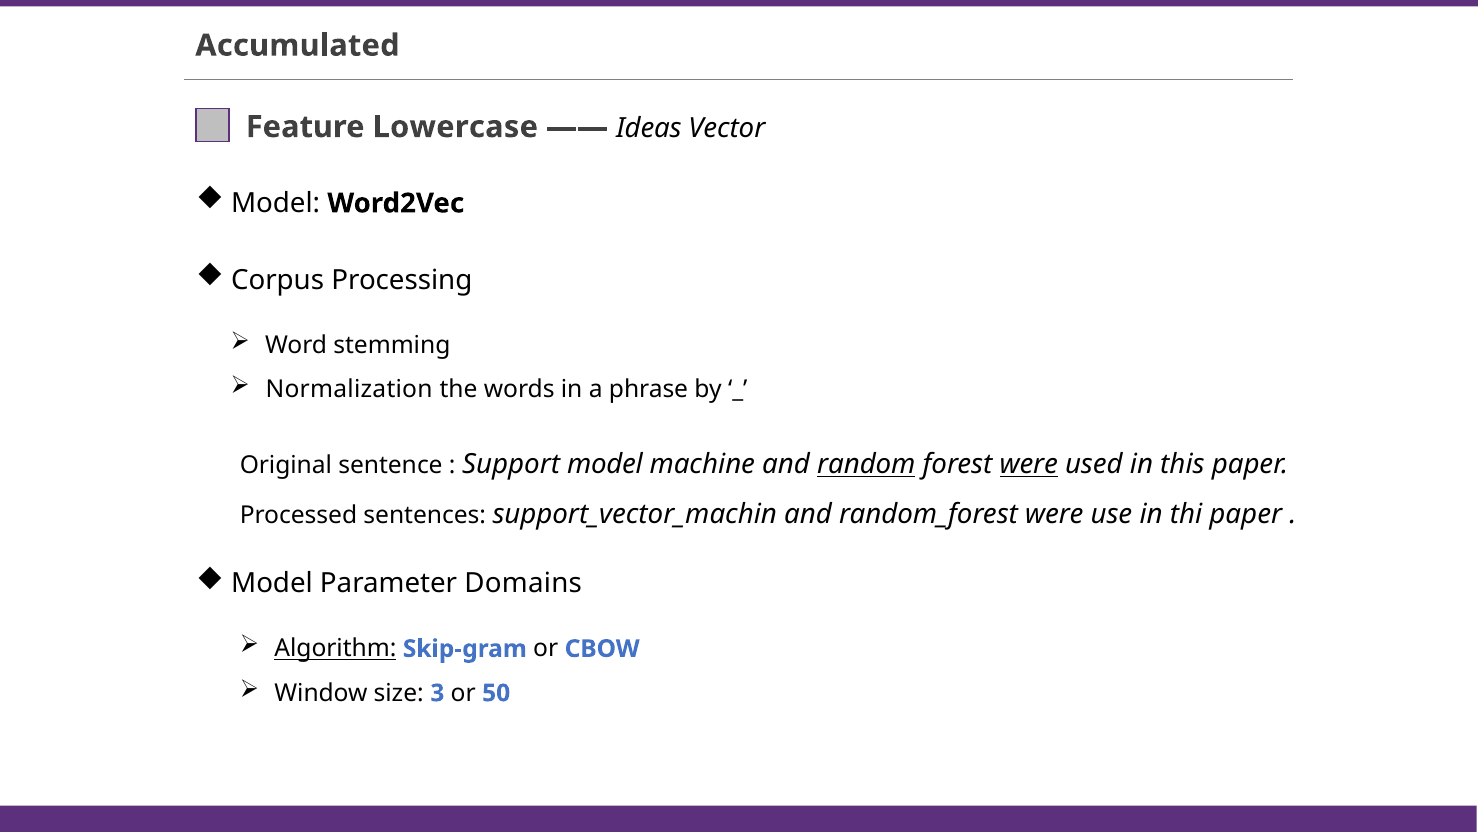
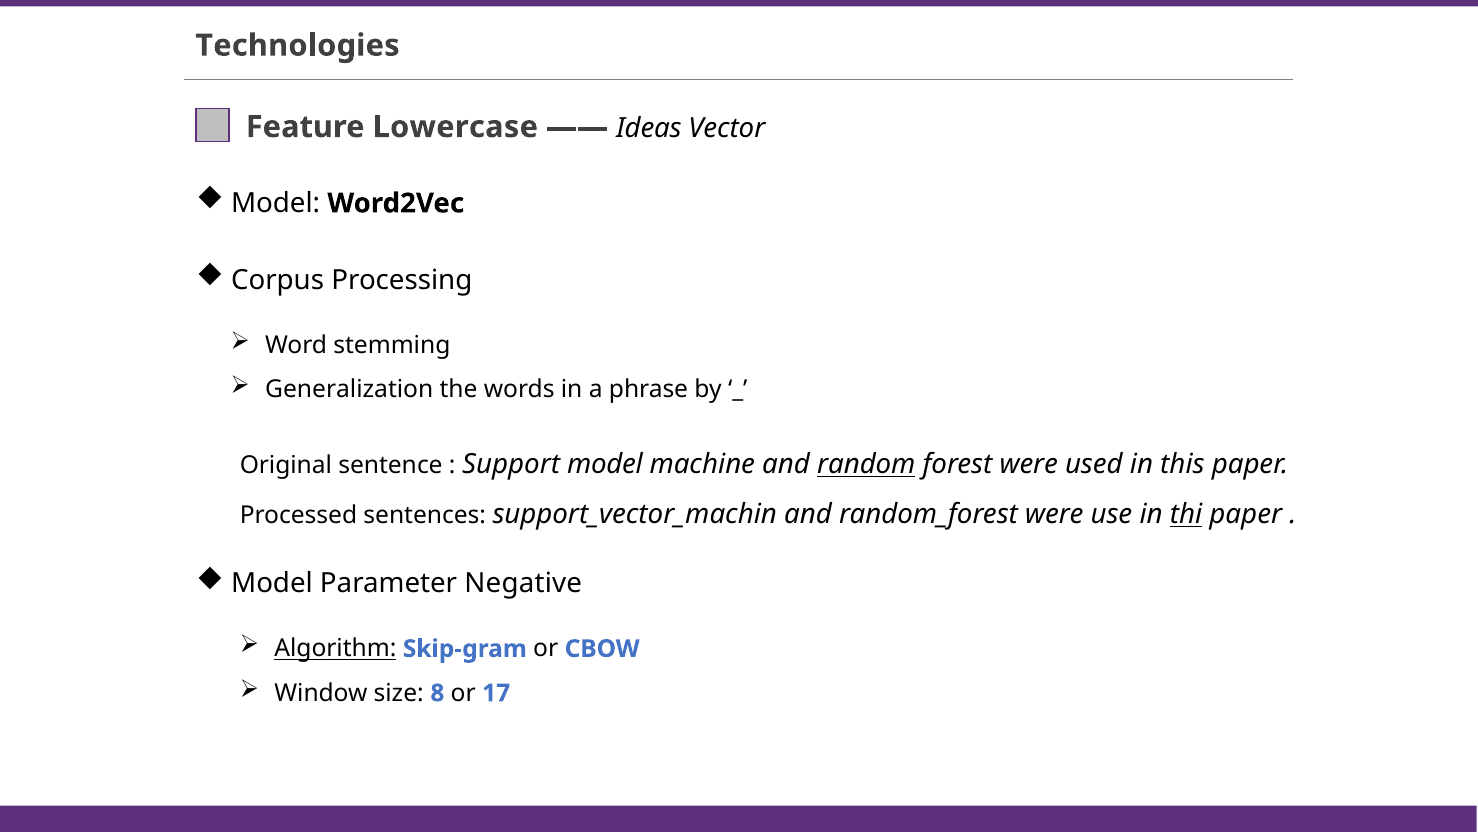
Accumulated: Accumulated -> Technologies (297, 45)
Normalization: Normalization -> Generalization (349, 390)
were underline: present -> none (1029, 464)
thi underline: none -> present (1186, 514)
Domains: Domains -> Negative (523, 583)
3: 3 -> 8 (437, 693)
50: 50 -> 17 (496, 693)
